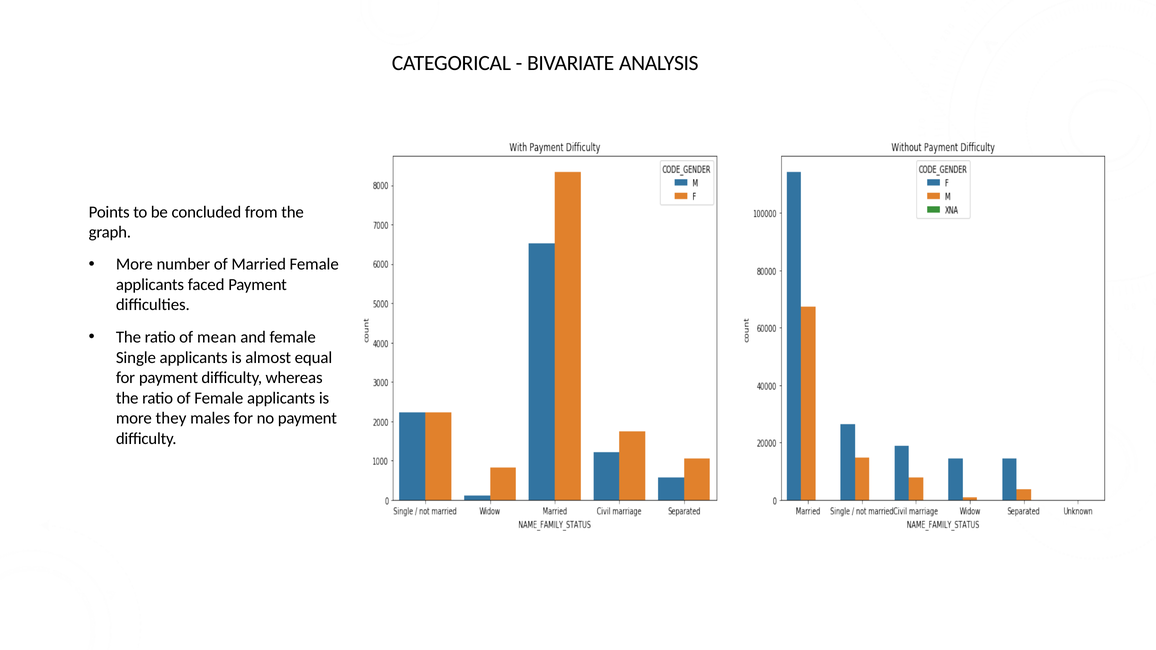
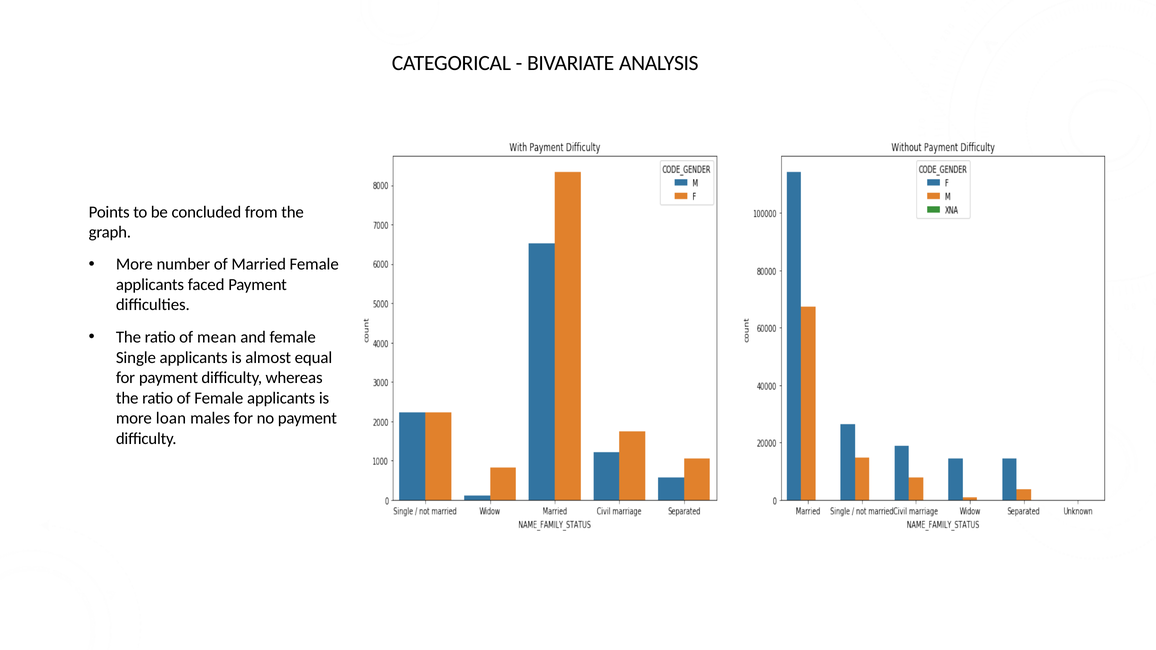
they: they -> loan (171, 418)
